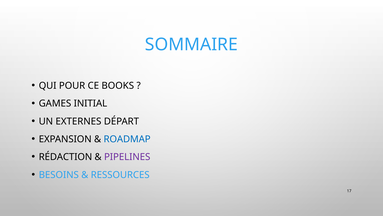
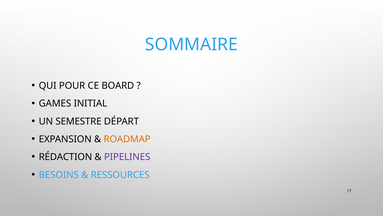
BOOKS: BOOKS -> BOARD (118, 86)
EXTERNES: EXTERNES -> SEMESTRE (79, 121)
ROADMAP colour: blue -> orange (127, 139)
